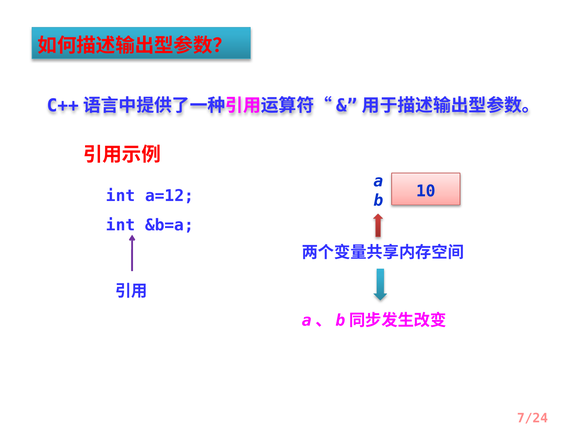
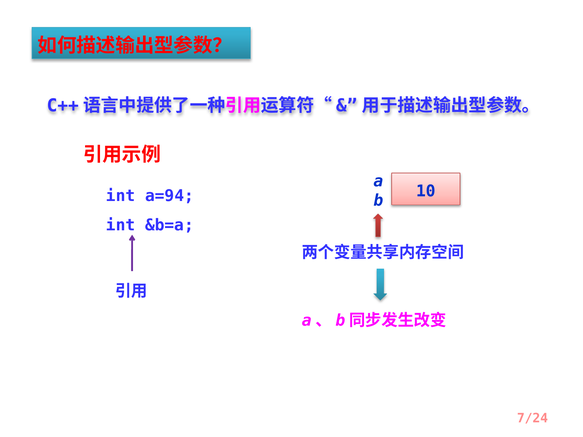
a=12: a=12 -> a=94 (169, 196)
